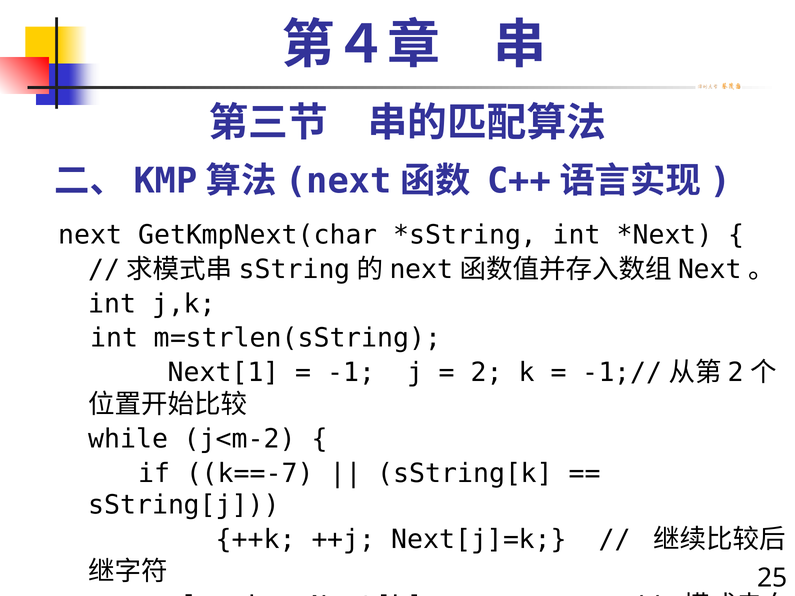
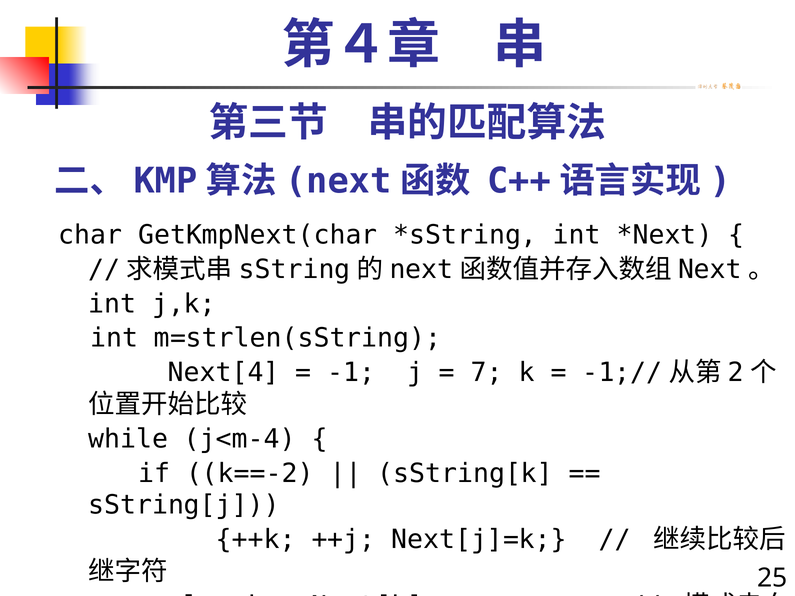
next: next -> char (90, 235)
Next[1: Next[1 -> Next[4 (224, 373)
2: 2 -> 7 (487, 373)
j<m-2: j<m-2 -> j<m-4 (240, 439)
k==-7: k==-7 -> k==-2 (250, 474)
